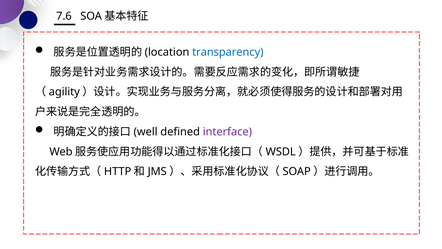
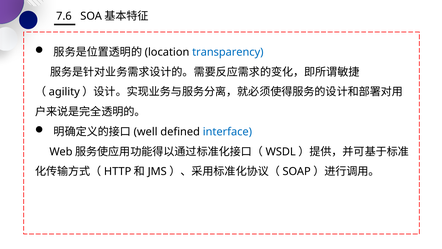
interface colour: purple -> blue (227, 132)
